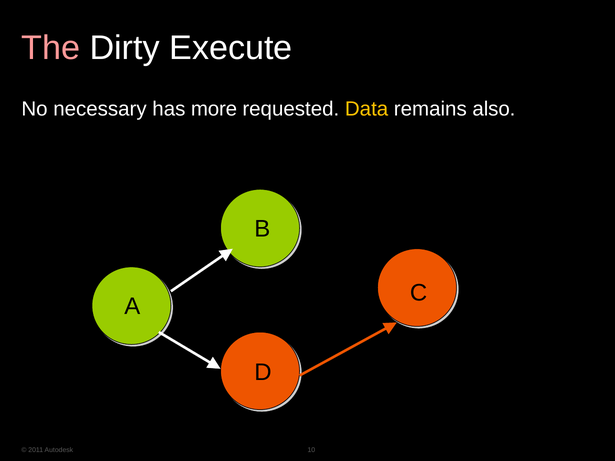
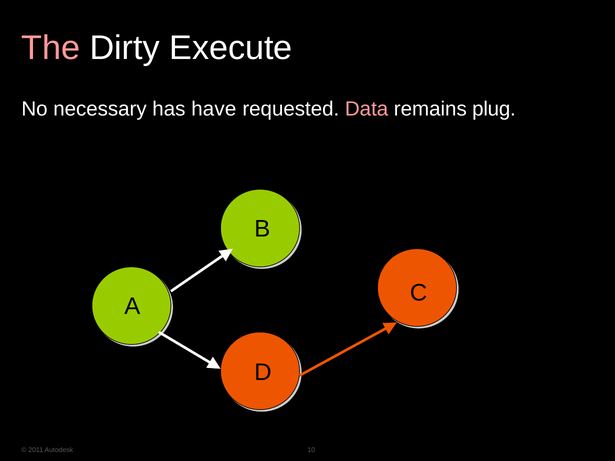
more: more -> have (214, 109)
Data colour: yellow -> pink (367, 109)
also: also -> plug (494, 109)
